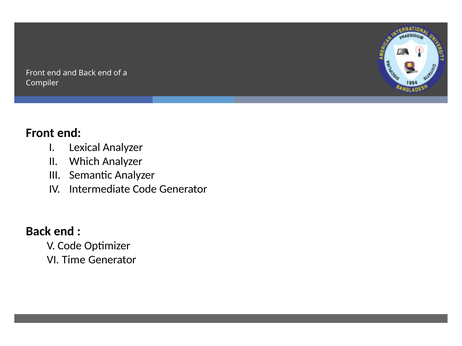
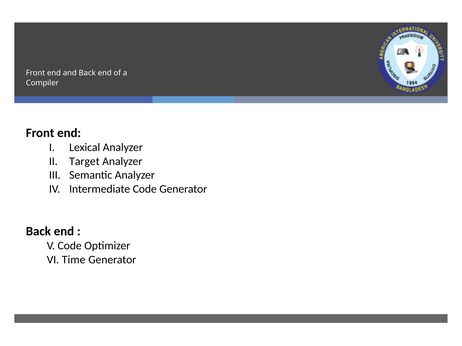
Which: Which -> Target (84, 161)
